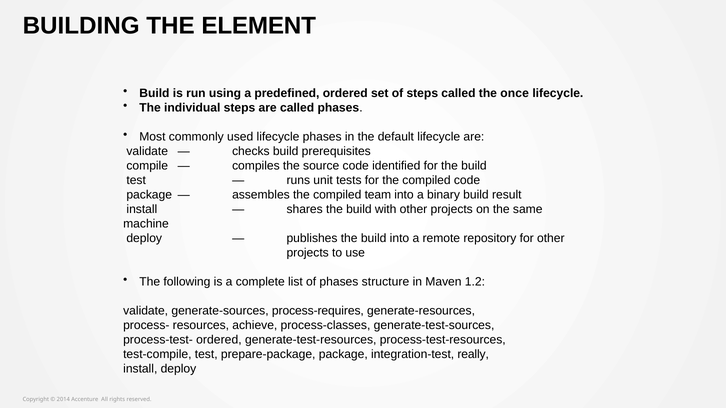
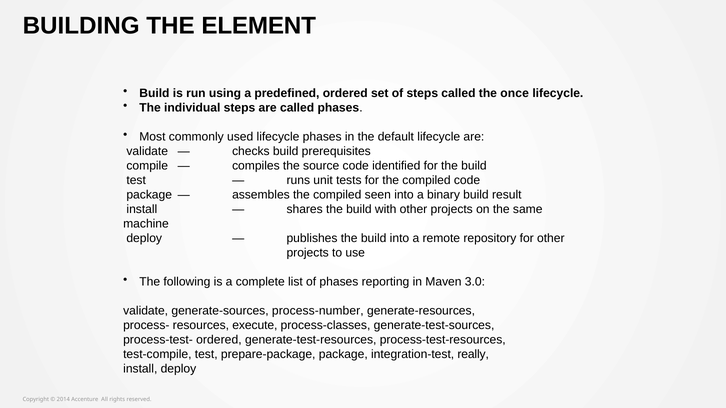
team: team -> seen (378, 195)
structure: structure -> reporting (386, 282)
1.2: 1.2 -> 3.0 (475, 282)
process-requires: process-requires -> process-number (318, 311)
achieve: achieve -> execute (255, 325)
